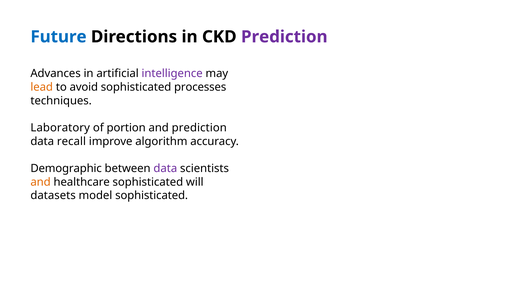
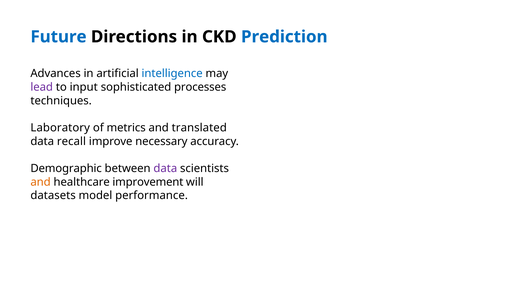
Prediction colour: purple -> blue (284, 37)
intelligence colour: purple -> blue (172, 74)
lead colour: orange -> purple (42, 87)
avoid: avoid -> input (84, 87)
portion: portion -> metrics (126, 128)
and prediction: prediction -> translated (199, 128)
algorithm: algorithm -> necessary (161, 142)
healthcare sophisticated: sophisticated -> improvement (148, 182)
model sophisticated: sophisticated -> performance (152, 196)
